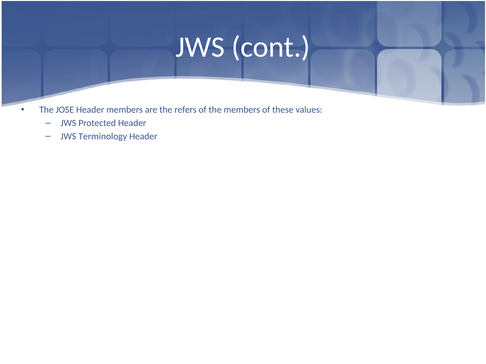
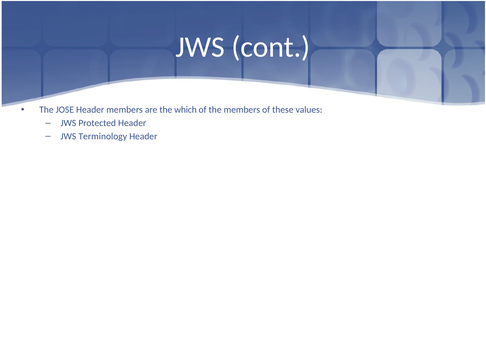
refers: refers -> which (186, 110)
